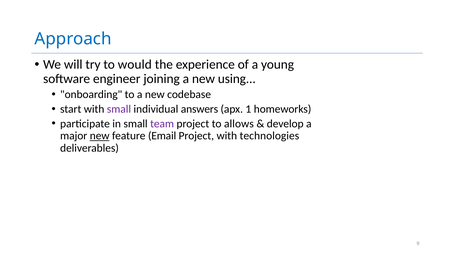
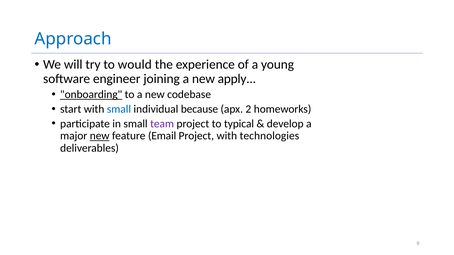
using: using -> apply (237, 79)
onboarding underline: none -> present (91, 95)
small colour: purple -> blue (119, 109)
answers: answers -> because (199, 109)
1: 1 -> 2 (248, 109)
allows: allows -> typical (239, 124)
